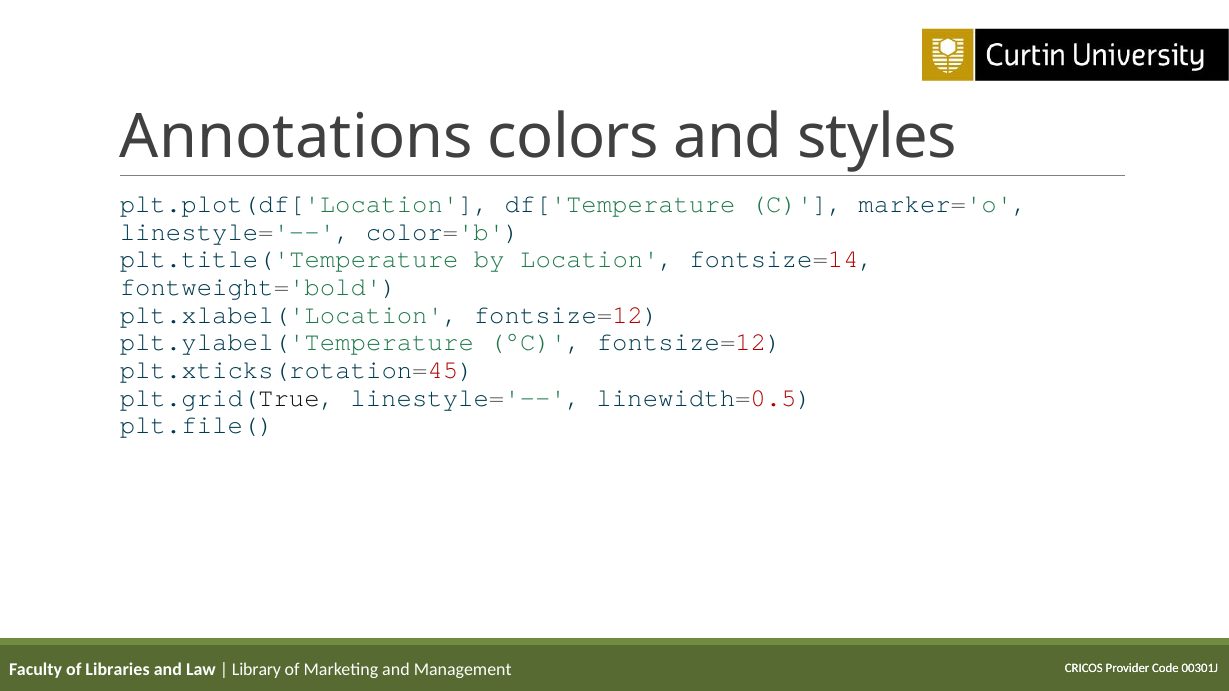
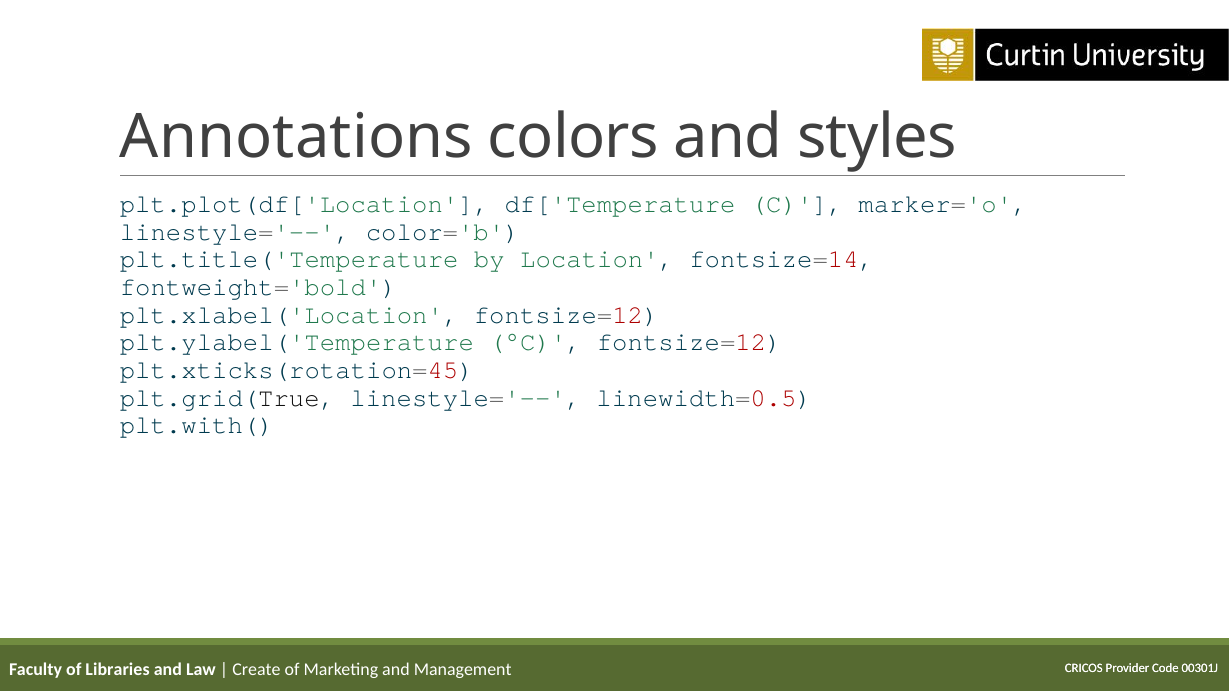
plt.file(: plt.file( -> plt.with( (197, 426)
Library: Library -> Create (256, 669)
